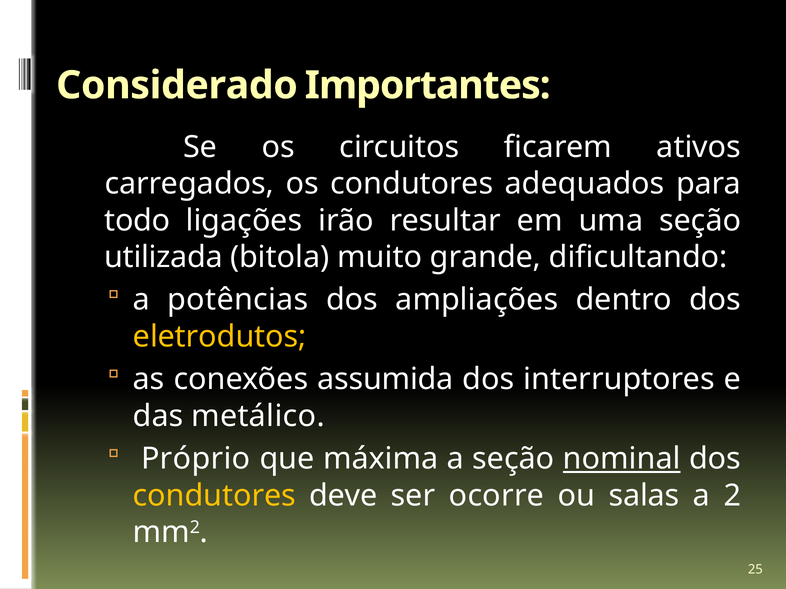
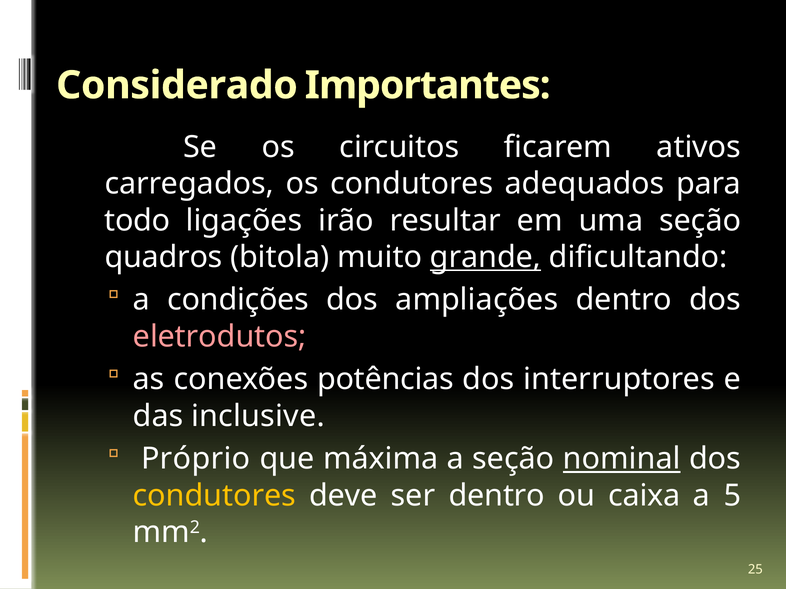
utilizada: utilizada -> quadros (163, 257)
grande underline: none -> present (486, 257)
potências: potências -> condições (238, 300)
eletrodutos colour: yellow -> pink (220, 337)
assumida: assumida -> potências (385, 380)
metálico: metálico -> inclusive (258, 416)
ser ocorre: ocorre -> dentro (497, 496)
salas: salas -> caixa (644, 496)
2: 2 -> 5 (732, 496)
